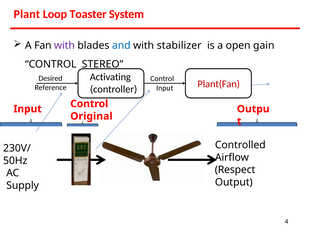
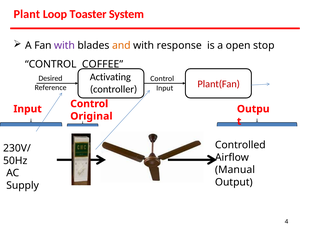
and colour: blue -> orange (121, 46)
stabilizer: stabilizer -> response (179, 46)
gain: gain -> stop (264, 46)
STEREO: STEREO -> COFFEE (103, 64)
Respect: Respect -> Manual (235, 170)
